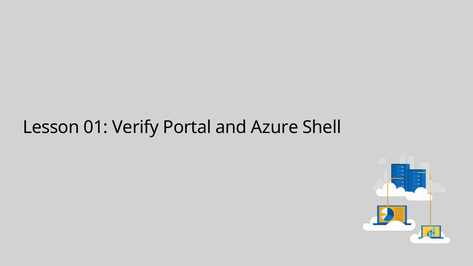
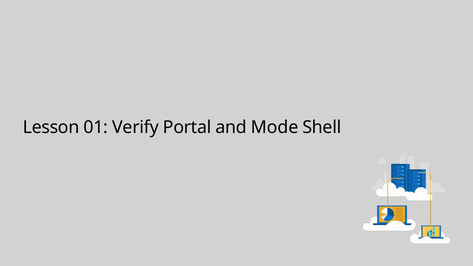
Azure: Azure -> Mode (275, 127)
